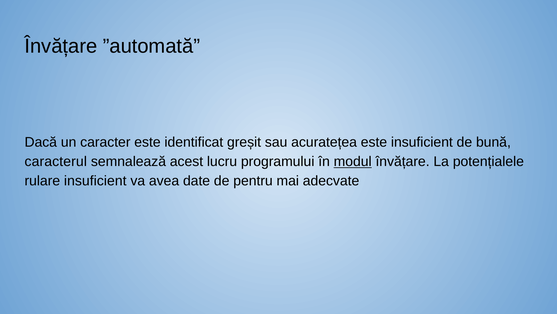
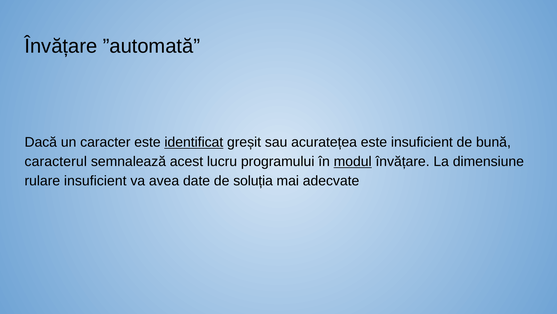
identificat underline: none -> present (194, 142)
potențialele: potențialele -> dimensiune (488, 161)
pentru: pentru -> soluția (253, 180)
